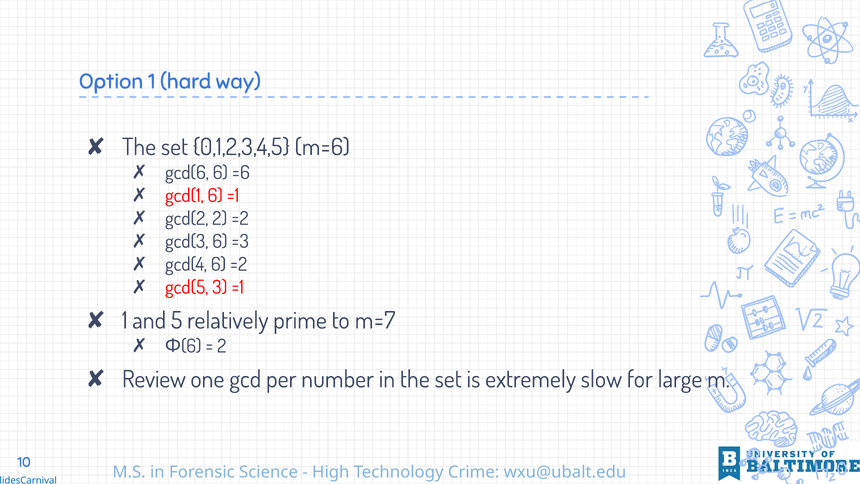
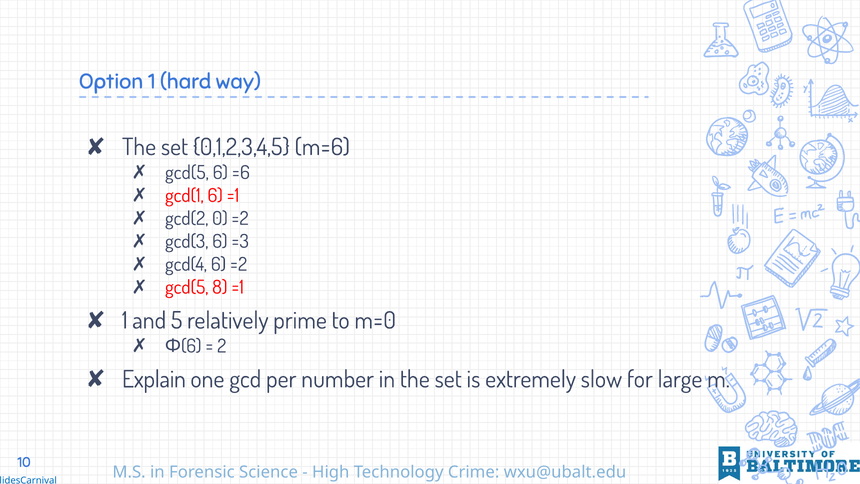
gcd(6: gcd(6 -> gcd(5 (187, 173)
gcd(2 2: 2 -> 0 (220, 218)
3: 3 -> 8 (220, 287)
m=7: m=7 -> m=0 (375, 321)
Review: Review -> Explain (154, 379)
